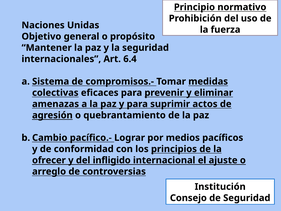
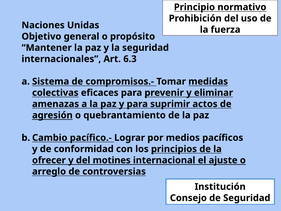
6.4: 6.4 -> 6.3 (130, 59)
infligido: infligido -> motines (112, 160)
